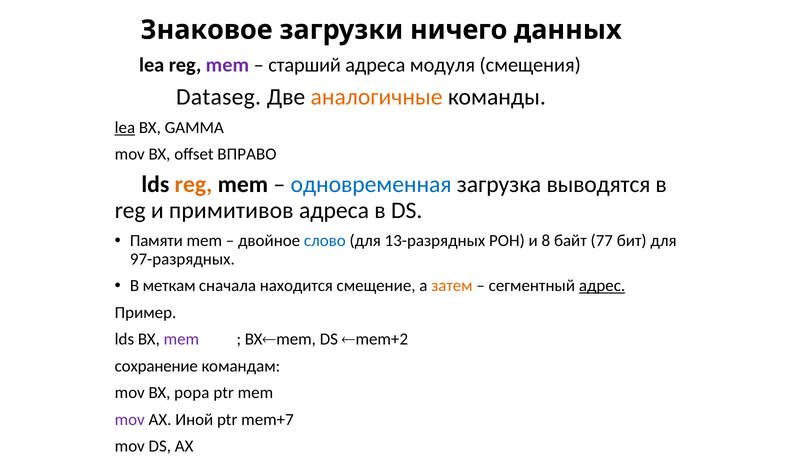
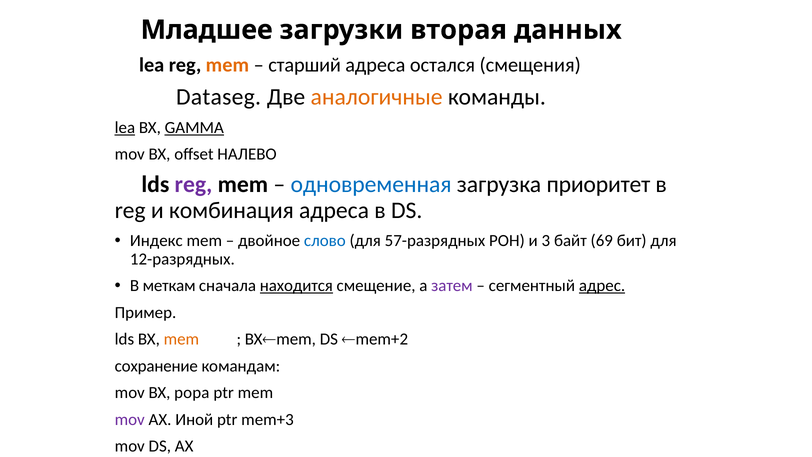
Знаковое: Знаковое -> Младшее (207, 30)
ничего: ничего -> вторая (459, 30)
mem colour: purple -> orange (227, 65)
модуля: модуля -> остался (443, 65)
GAMMA underline: none -> present (194, 127)
ВПРАВО: ВПРАВО -> НАЛЕВО (247, 154)
reg colour: orange -> purple (193, 185)
выводятся: выводятся -> приоритет (598, 185)
примитивов: примитивов -> комбинация (231, 210)
Памяти: Памяти -> Индекс (156, 241)
13-разрядных: 13-разрядных -> 57-разрядных (435, 241)
8: 8 -> 3 (546, 241)
77: 77 -> 69 (602, 241)
97-разрядных: 97-разрядных -> 12-разрядных (182, 259)
находится underline: none -> present (296, 286)
затем colour: orange -> purple (452, 286)
mem colour: purple -> orange (181, 339)
mem+7: mem+7 -> mem+3 (267, 419)
